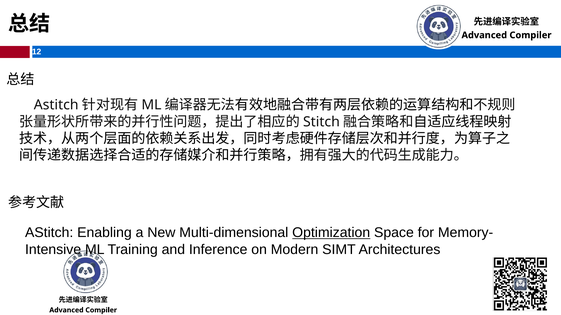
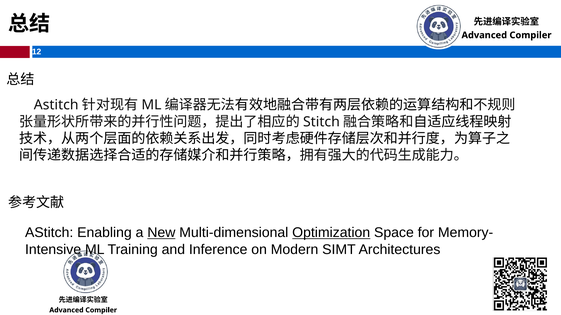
New underline: none -> present (161, 233)
